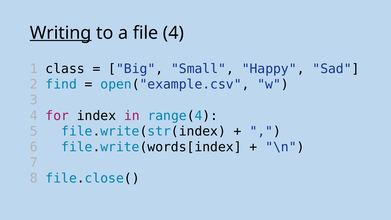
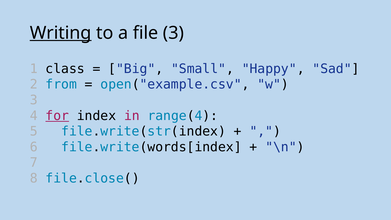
file 4: 4 -> 3 (173, 33)
find: find -> from (61, 84)
for underline: none -> present (57, 116)
